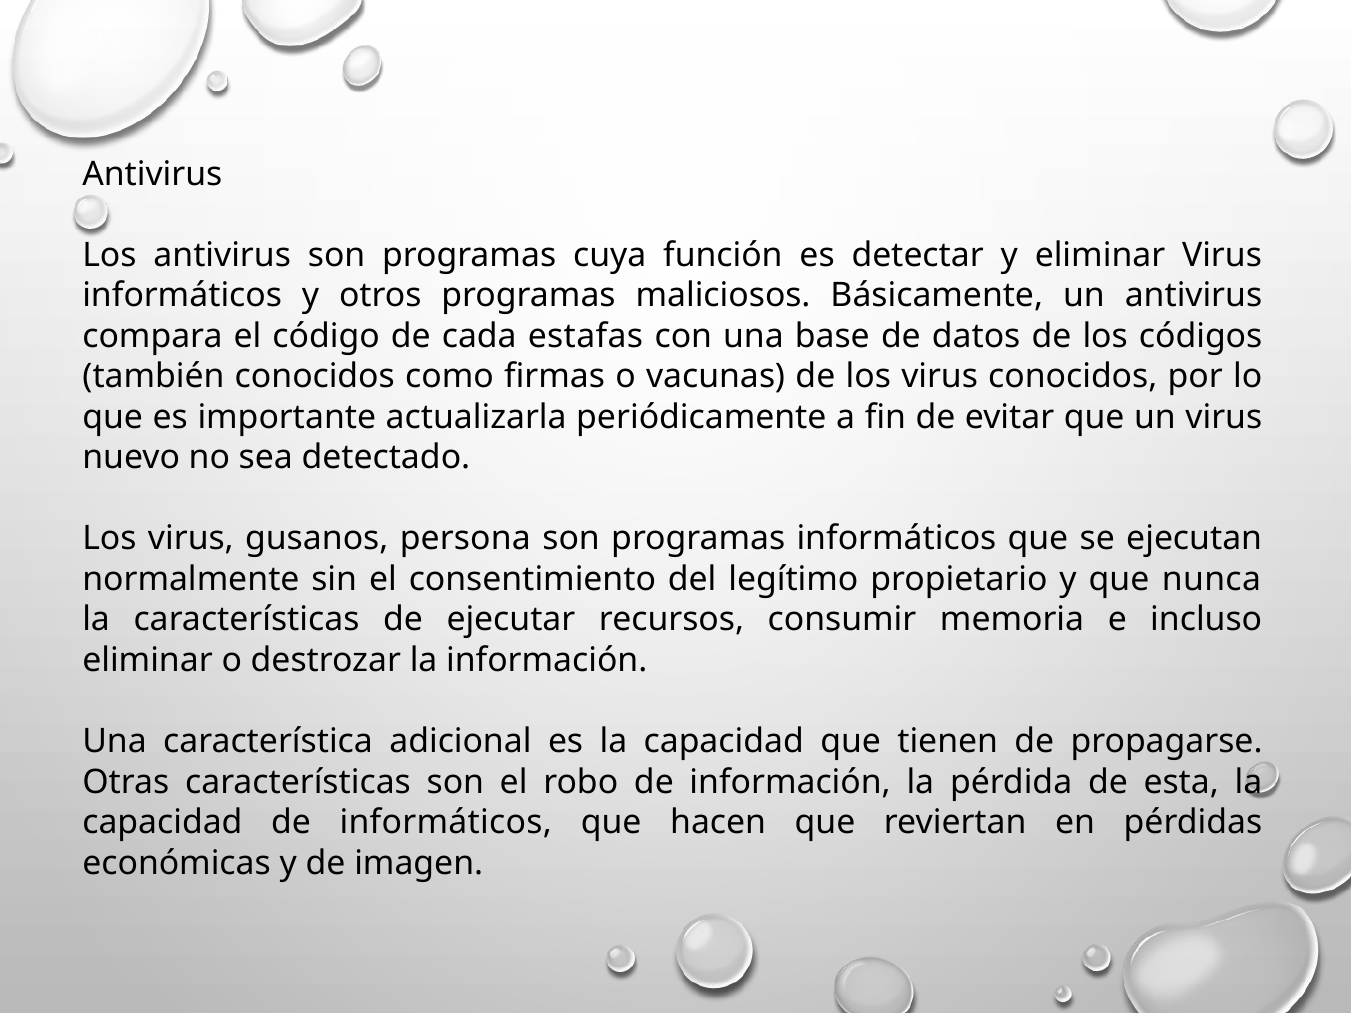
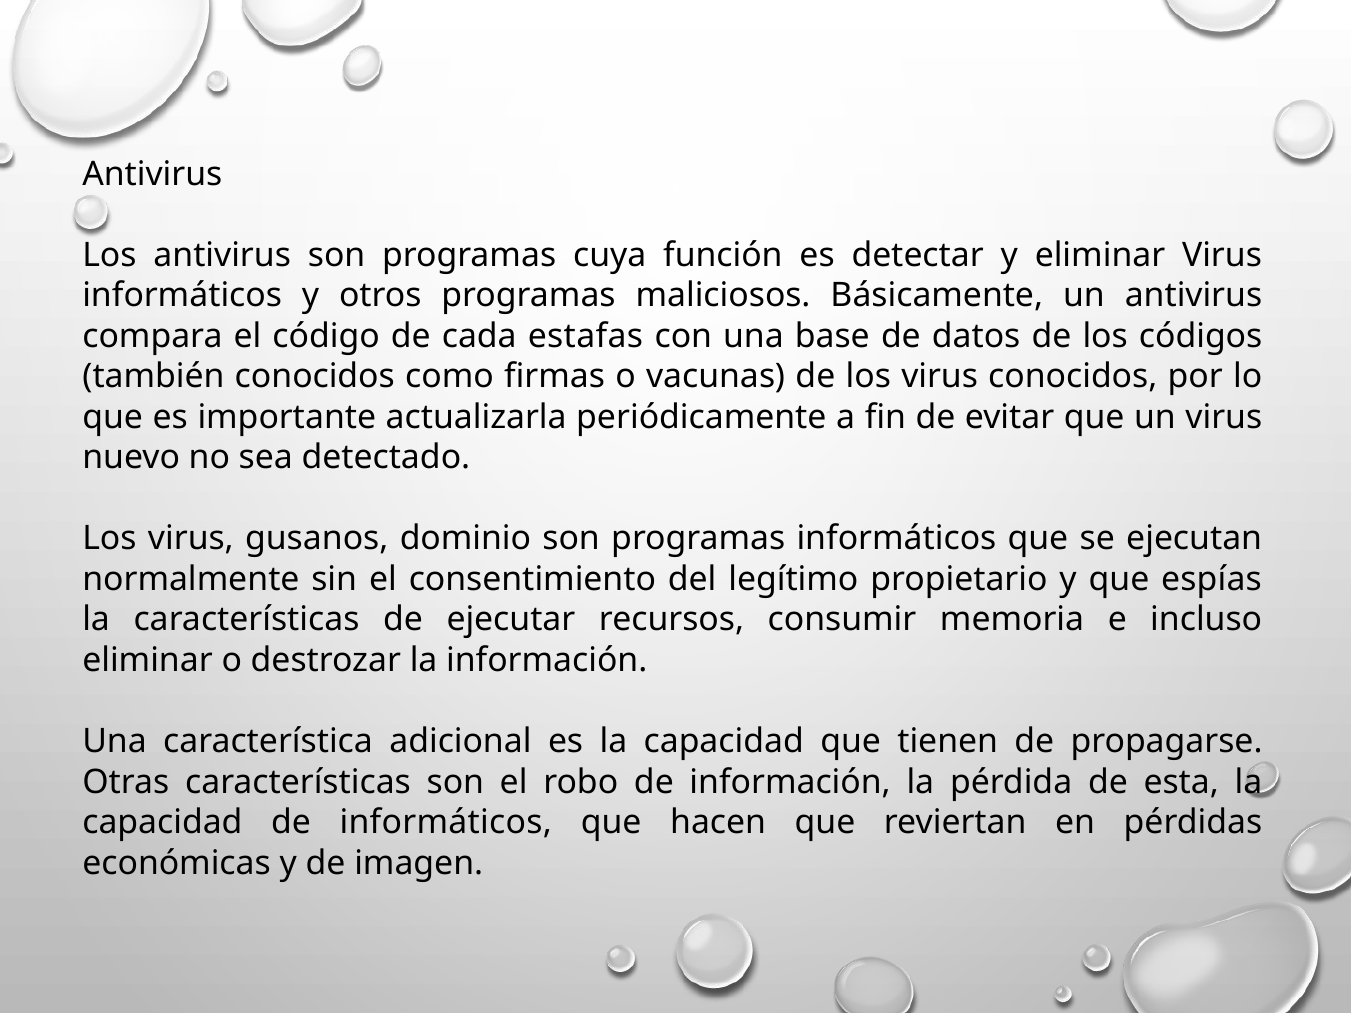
persona: persona -> dominio (465, 539)
nunca: nunca -> espías (1211, 579)
